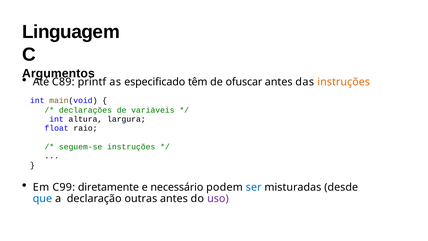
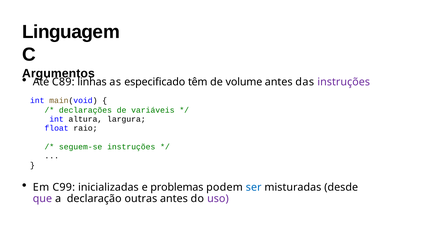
printf: printf -> linhas (92, 82)
ofuscar: ofuscar -> volume (244, 82)
instruções colour: orange -> purple (344, 82)
diretamente: diretamente -> inicializadas (108, 187)
necessário: necessário -> problemas (177, 187)
que colour: blue -> purple (42, 199)
